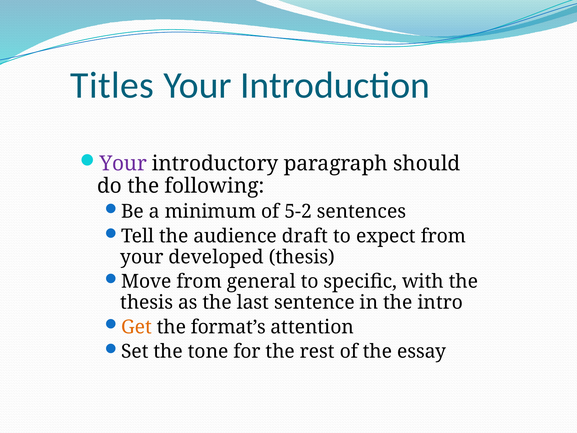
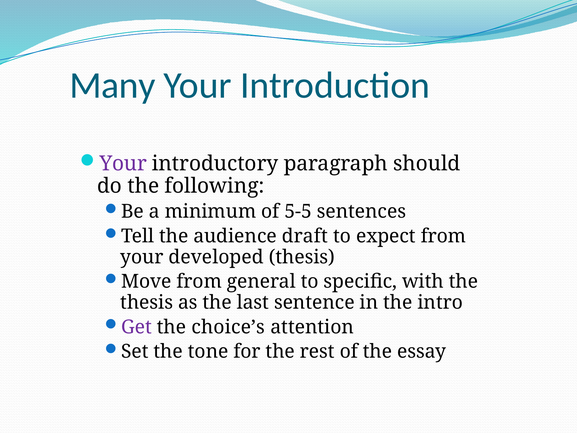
Titles: Titles -> Many (112, 85)
5-2: 5-2 -> 5-5 (298, 212)
Get colour: orange -> purple (136, 327)
format’s: format’s -> choice’s (228, 327)
